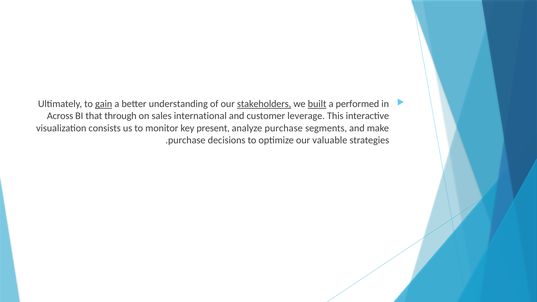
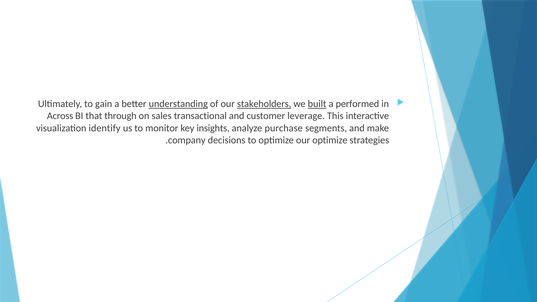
gain underline: present -> none (104, 104)
understanding underline: none -> present (178, 104)
international: international -> transactional (200, 116)
consists: consists -> identify (105, 128)
present: present -> insights (213, 128)
purchase: purchase -> company (187, 140)
our valuable: valuable -> optimize (330, 140)
